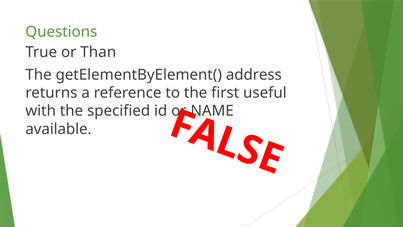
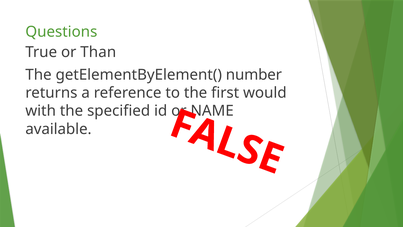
address: address -> number (254, 75)
useful: useful -> would (265, 93)
